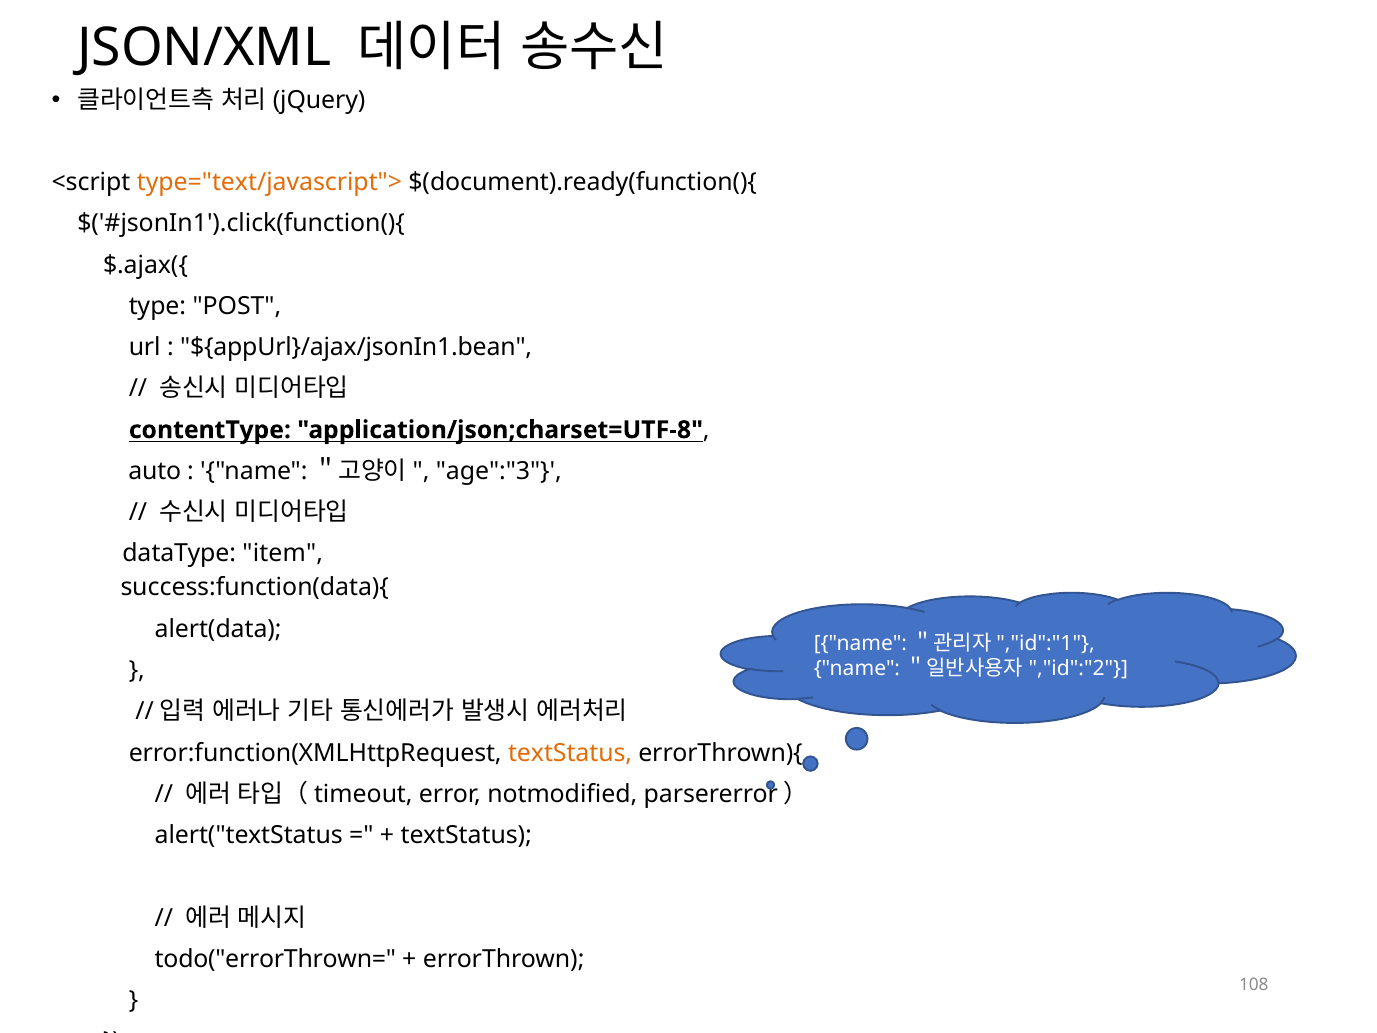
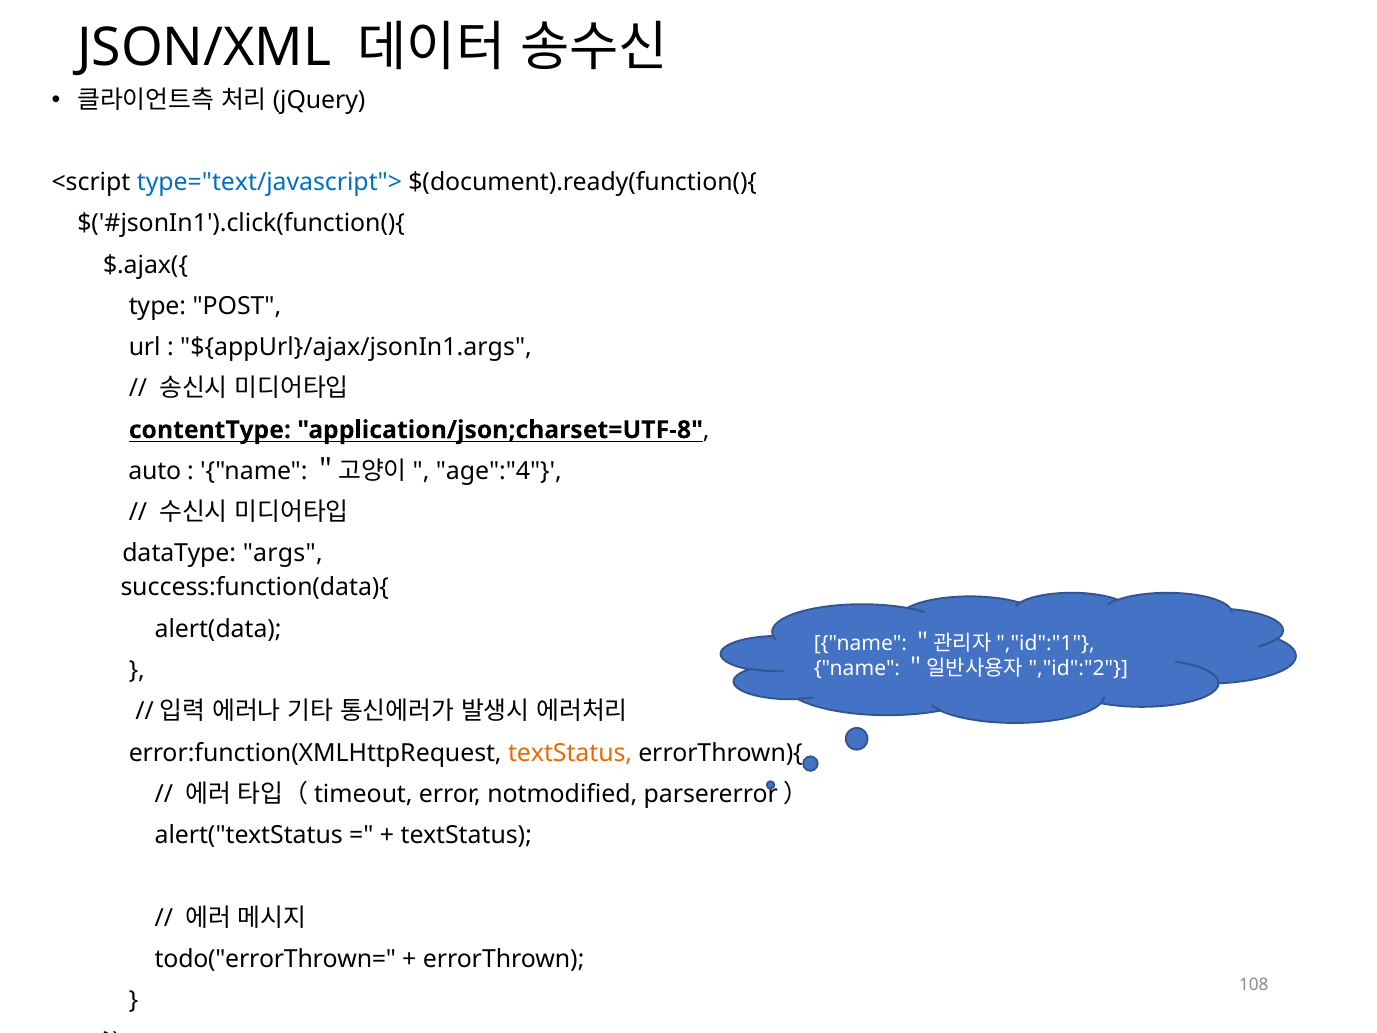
type="text/javascript"> colour: orange -> blue (269, 182)
${appUrl}/ajax/jsonIn1.bean: ${appUrl}/ajax/jsonIn1.bean -> ${appUrl}/ajax/jsonIn1.args (356, 347)
age":"3: age":"3 -> age":"4 (499, 471)
item: item -> args (283, 554)
